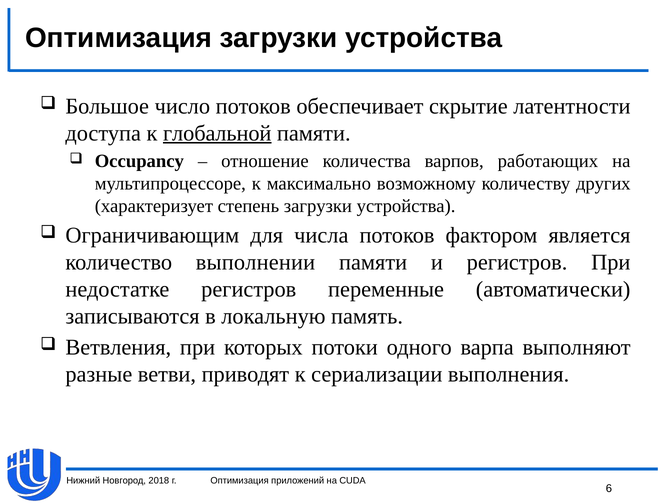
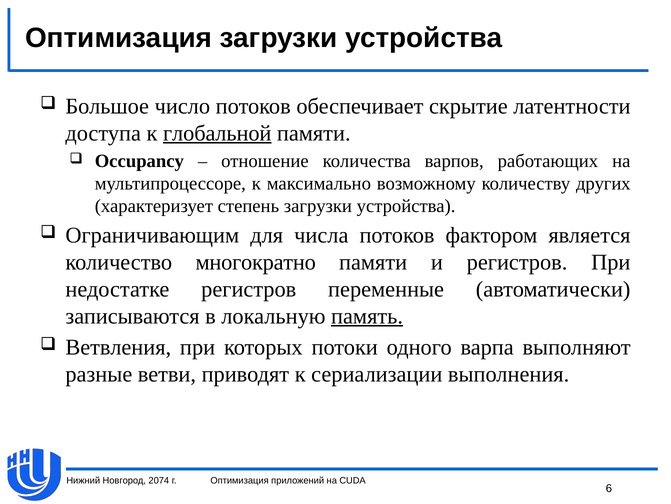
выполнении: выполнении -> многократно (256, 262)
память underline: none -> present (367, 316)
2018: 2018 -> 2074 (159, 480)
